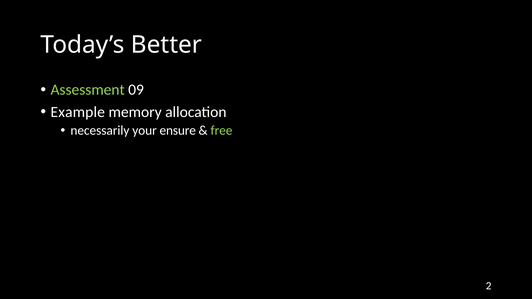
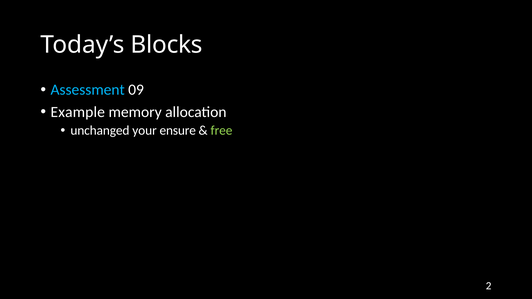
Better: Better -> Blocks (167, 45)
Assessment colour: light green -> light blue (88, 90)
necessarily: necessarily -> unchanged (100, 131)
